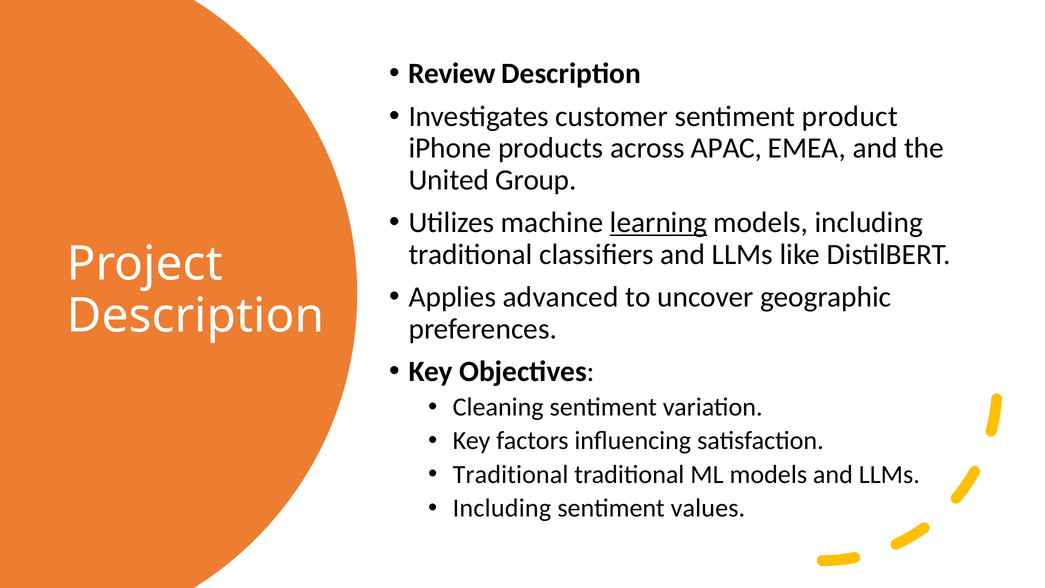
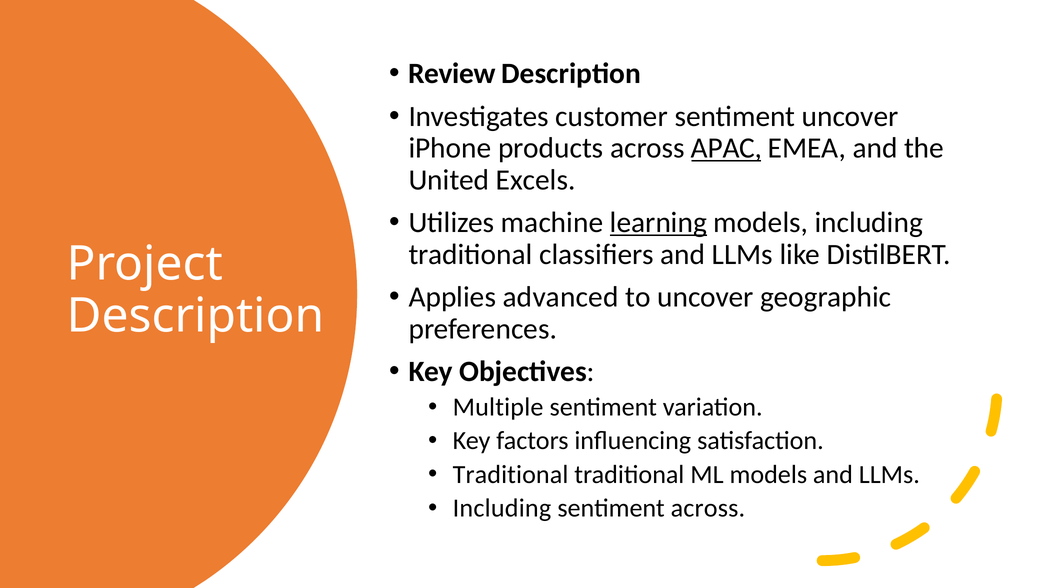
sentiment product: product -> uncover (850, 116)
APAC underline: none -> present (726, 148)
Group: Group -> Excels (536, 180)
Cleaning: Cleaning -> Multiple (498, 407)
sentiment values: values -> across (708, 508)
